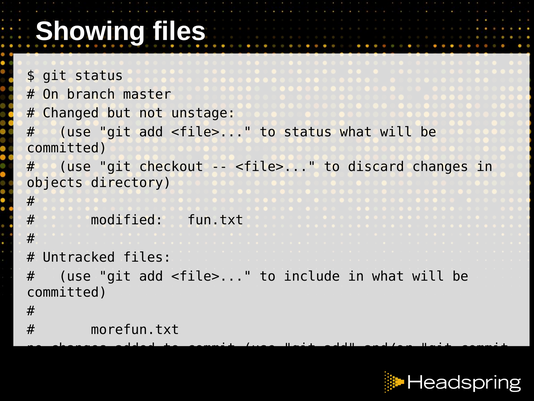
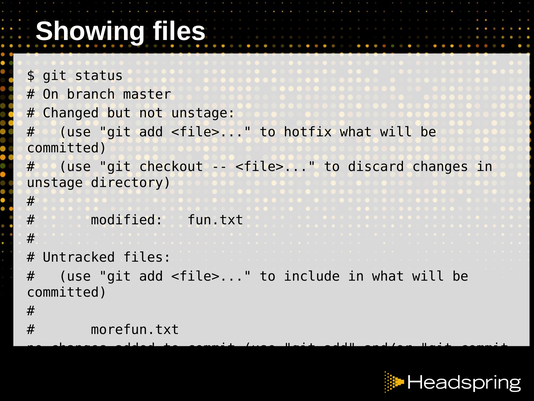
to status: status -> hotfix (308, 132)
objects: objects -> unstage (55, 182)
